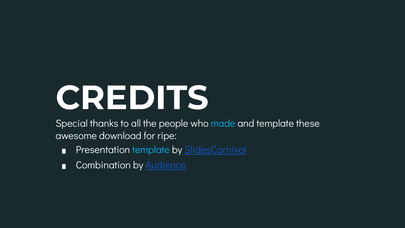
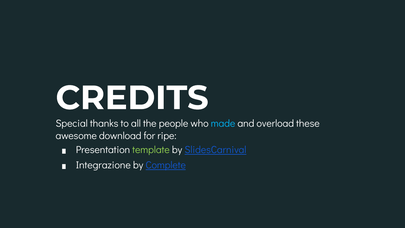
and template: template -> overload (275, 124)
template colour: light blue -> light green (151, 150)
Combination: Combination -> Integrazione (103, 165)
Audience: Audience -> Complete (166, 165)
